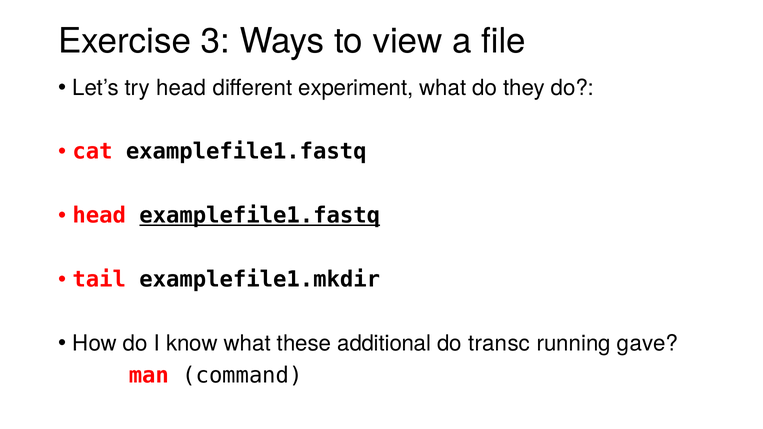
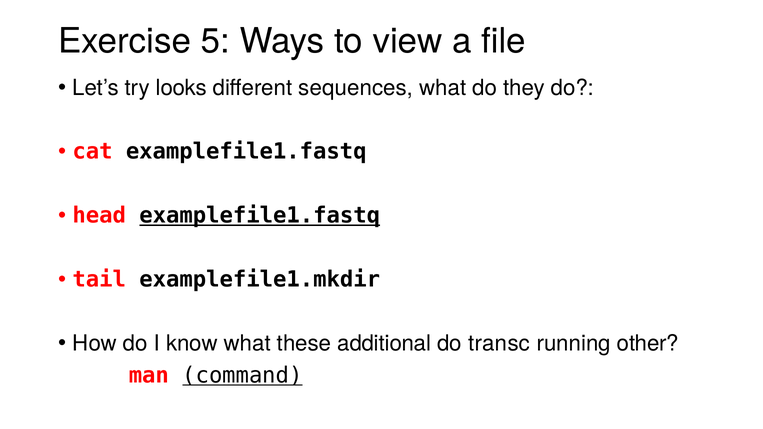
3: 3 -> 5 (215, 41)
try head: head -> looks (182, 88)
experiment: experiment -> sequences (356, 88)
gave: gave -> other (648, 344)
command underline: none -> present (242, 376)
